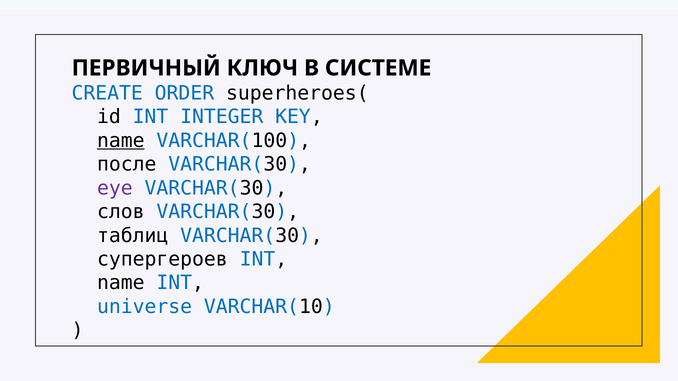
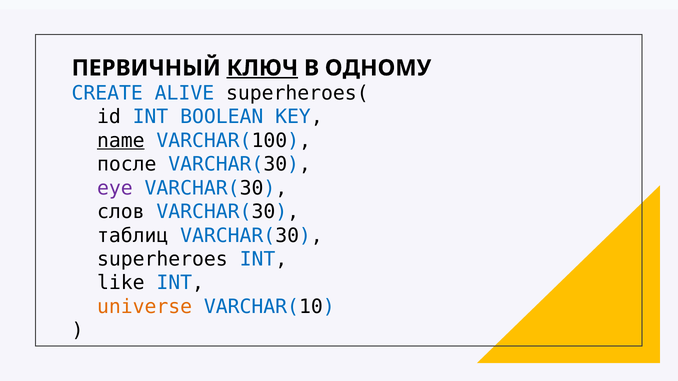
КЛЮЧ underline: none -> present (262, 68)
СИСТЕМЕ: СИСТЕМЕ -> ОДНОМУ (378, 68)
ORDER: ORDER -> ALIVE (184, 93)
INTEGER: INTEGER -> BOOLEAN (222, 117)
супергероев: супергероев -> superheroes (162, 259)
name: name -> like (121, 283)
universe colour: blue -> orange (145, 307)
